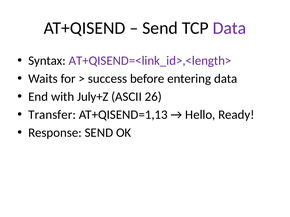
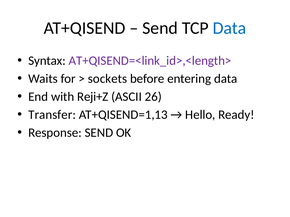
Data colour: purple -> blue (229, 28)
success: success -> sockets (107, 79)
July+Z: July+Z -> Reji+Z (93, 97)
